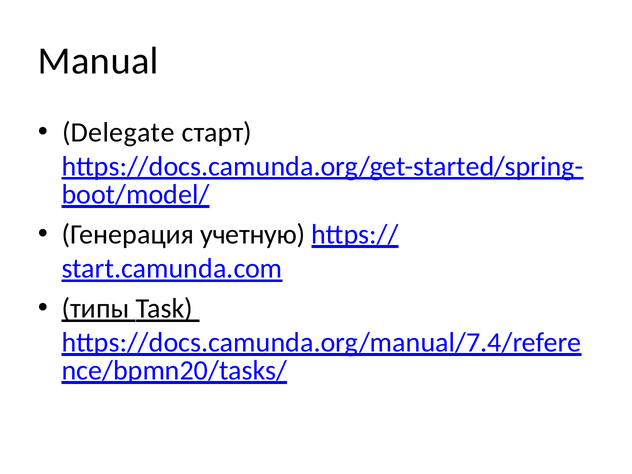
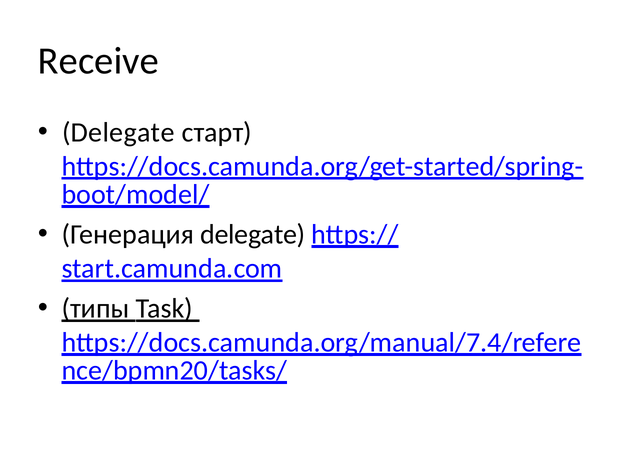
Manual: Manual -> Receive (98, 61)
Генерация учетную: учетную -> delegate (253, 234)
